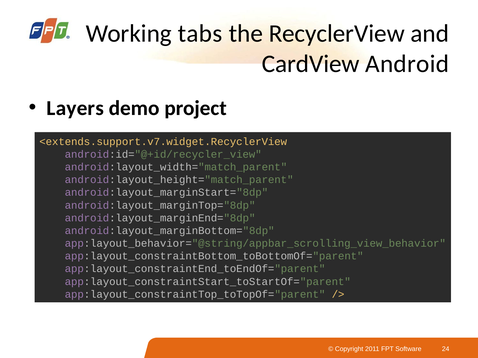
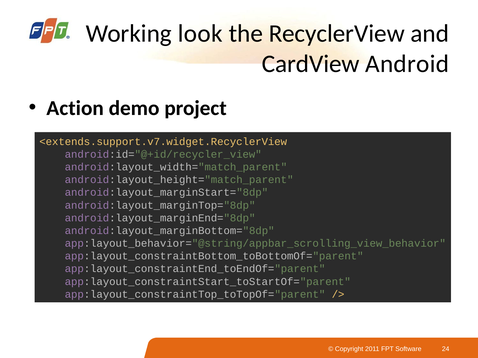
tabs: tabs -> look (200, 34)
Layers: Layers -> Action (75, 108)
